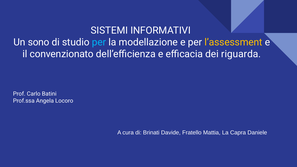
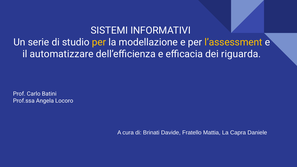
sono: sono -> serie (39, 42)
per colour: light blue -> yellow (99, 42)
convenzionato: convenzionato -> automatizzare (62, 54)
